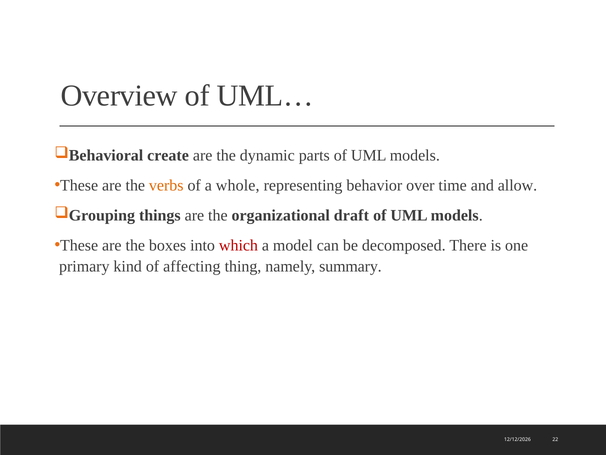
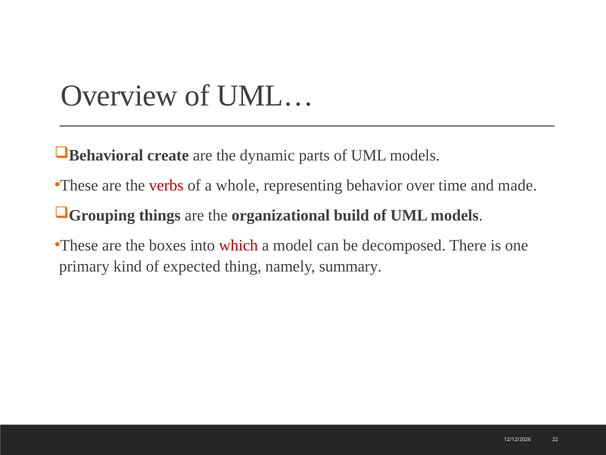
verbs colour: orange -> red (166, 185)
allow: allow -> made (517, 185)
draft: draft -> build (352, 215)
affecting: affecting -> expected (192, 266)
